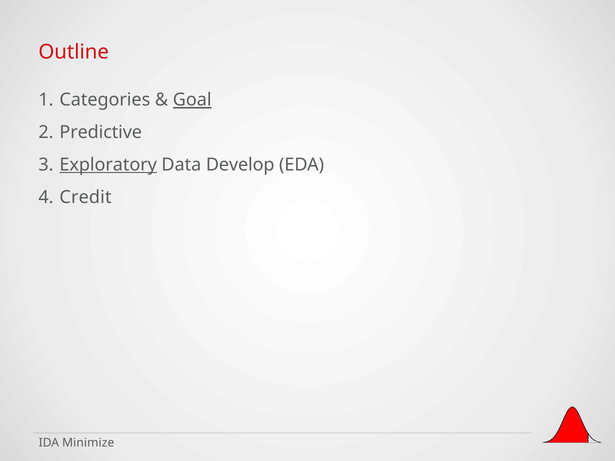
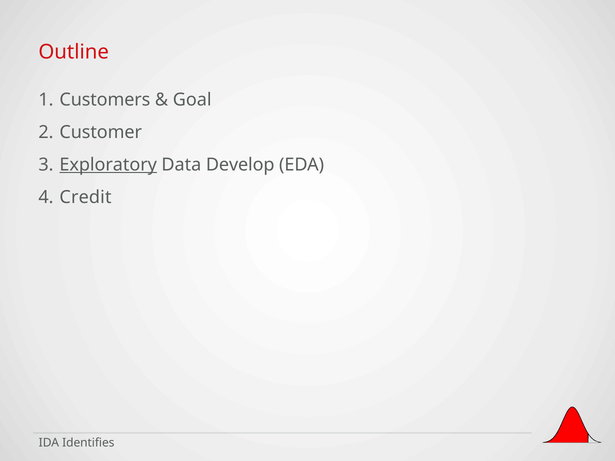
Categories: Categories -> Customers (105, 100)
Goal underline: present -> none (192, 100)
Predictive: Predictive -> Customer (101, 133)
Minimize: Minimize -> Identifies (88, 443)
